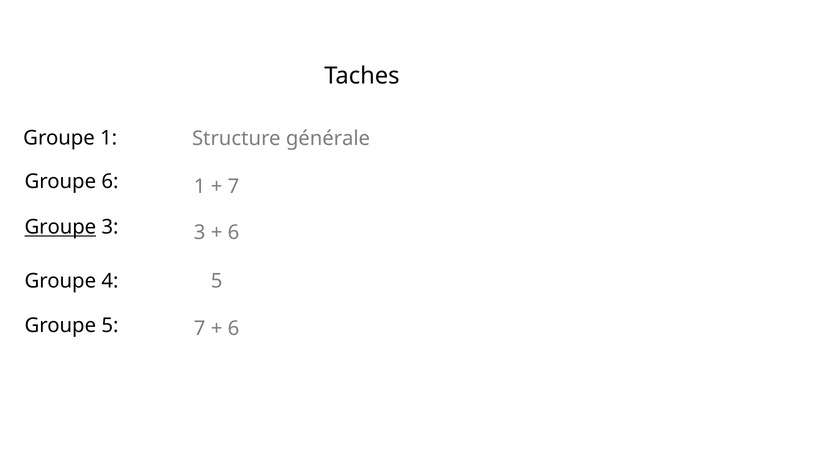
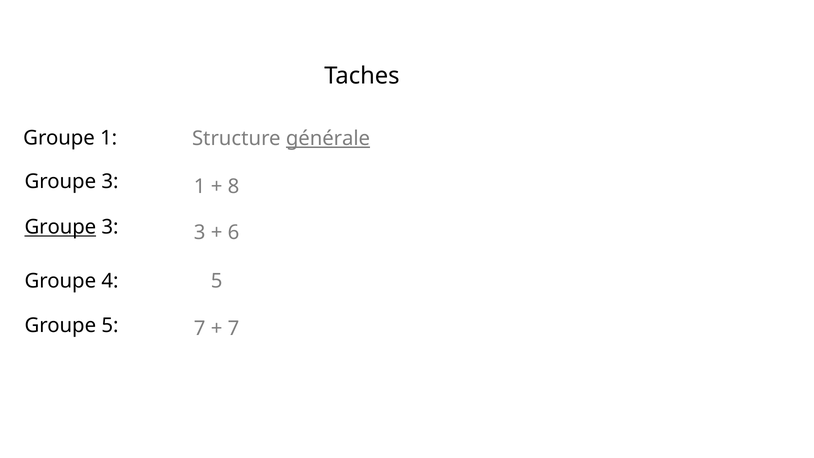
générale underline: none -> present (328, 139)
6: 6 -> 3 (110, 181)
7: 7 -> 8 (233, 186)
6: 6 -> 7 (233, 328)
